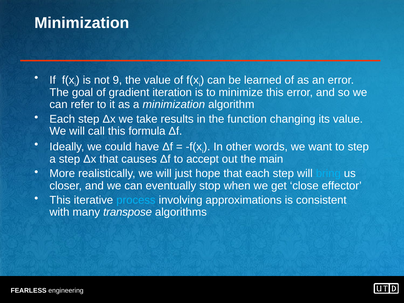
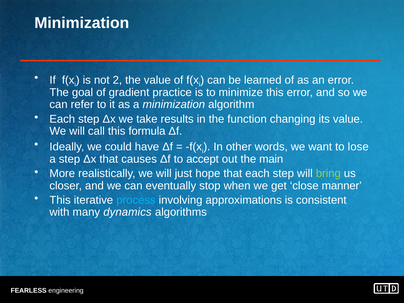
9: 9 -> 2 (117, 80)
iteration: iteration -> practice (172, 93)
to step: step -> lose (358, 147)
bring colour: light blue -> light green (328, 174)
effector: effector -> manner (342, 186)
transpose: transpose -> dynamics (127, 212)
